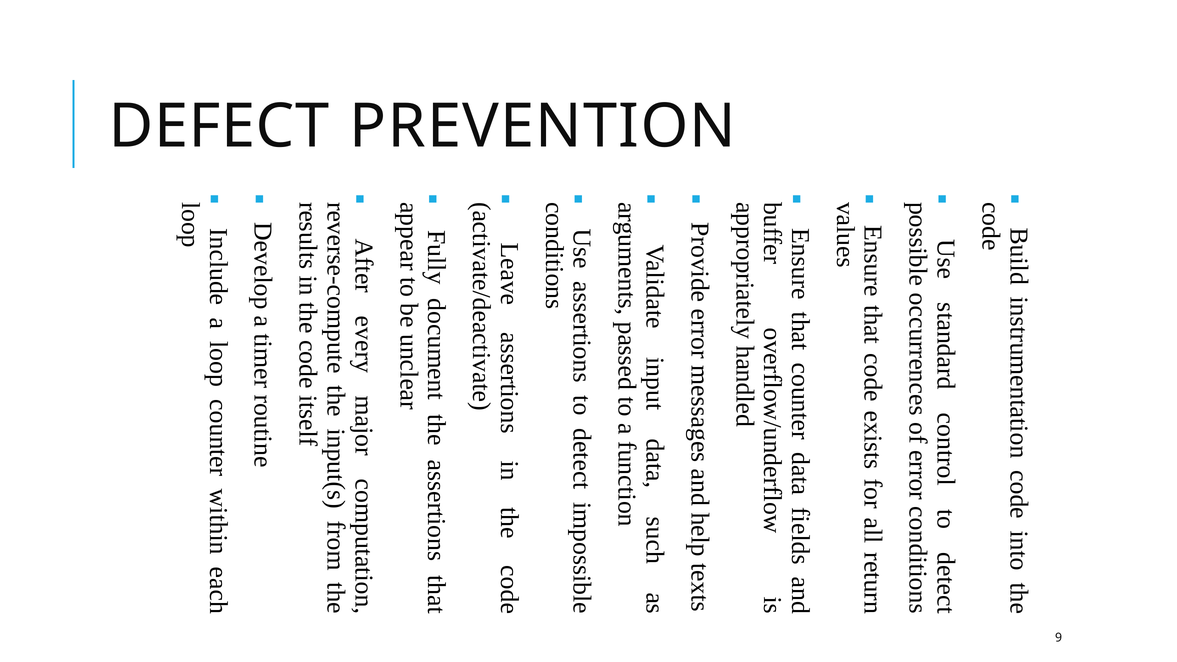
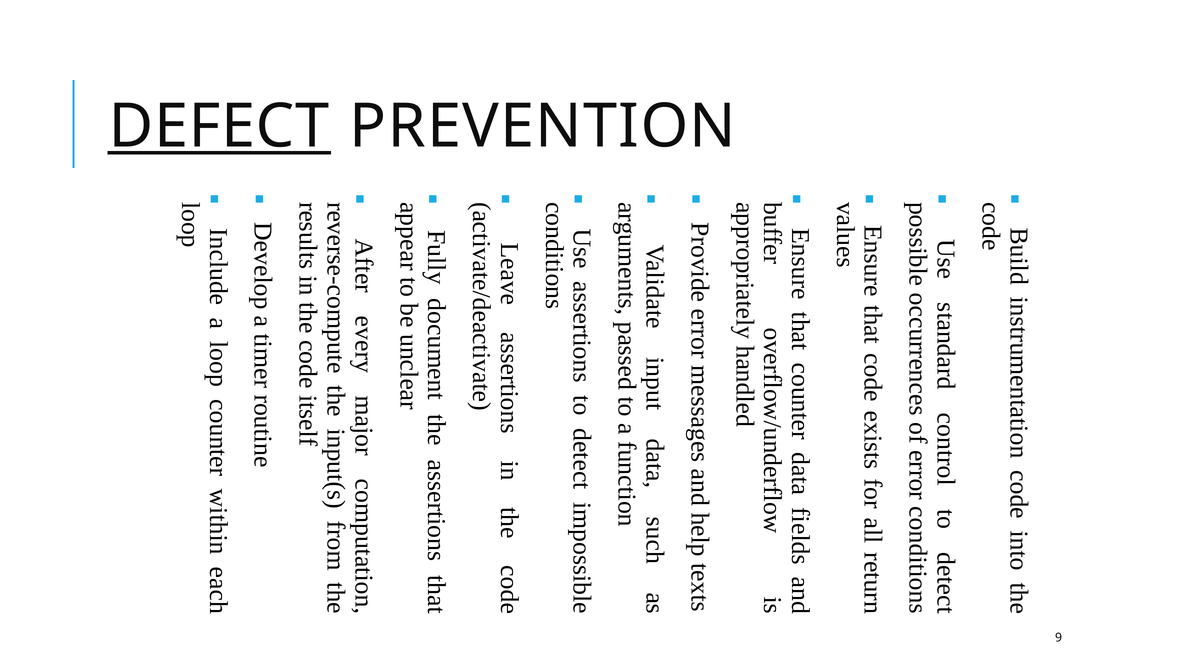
DEFECT underline: none -> present (219, 126)
